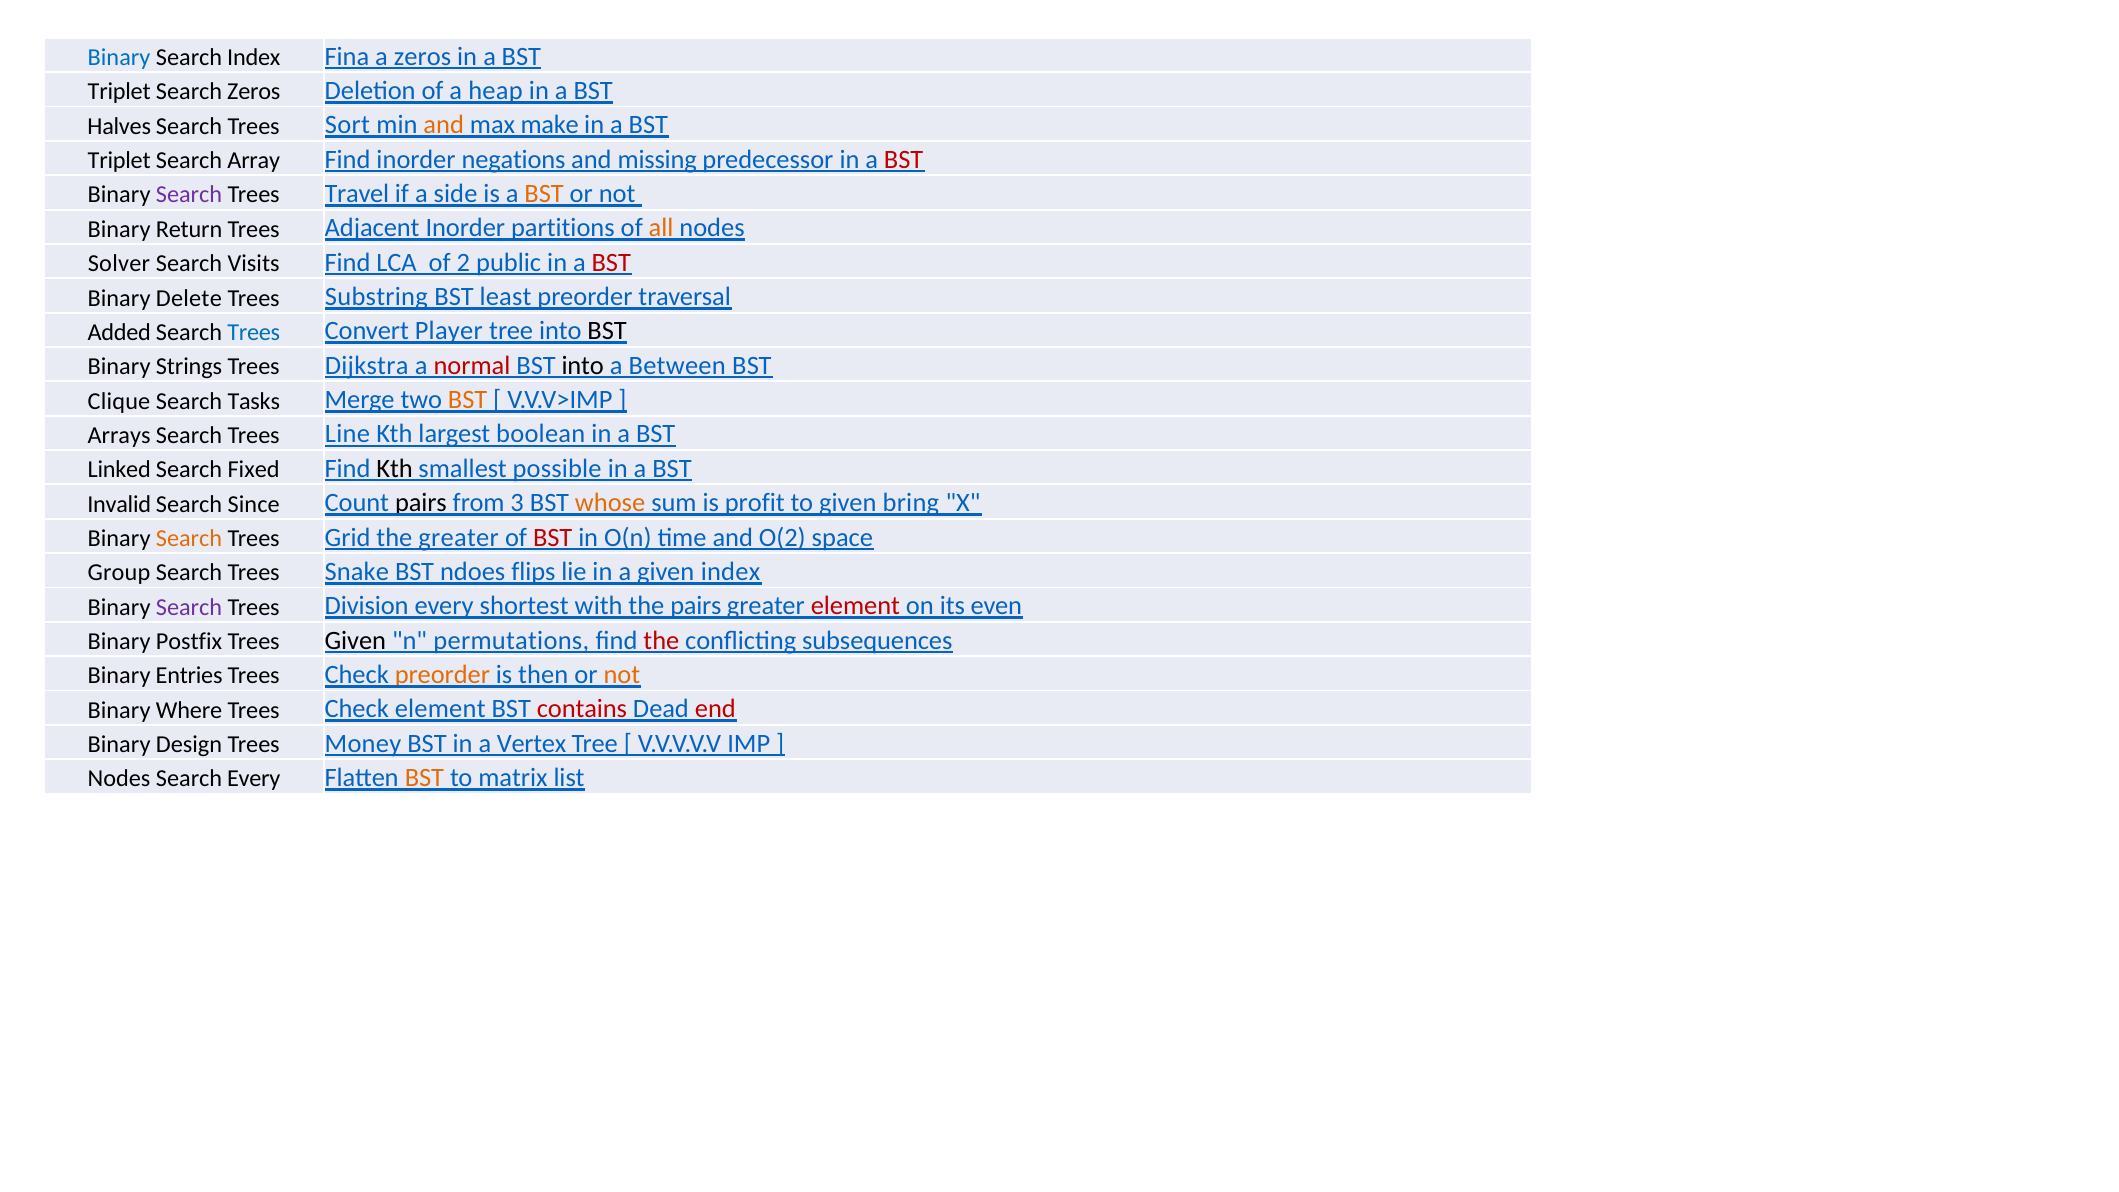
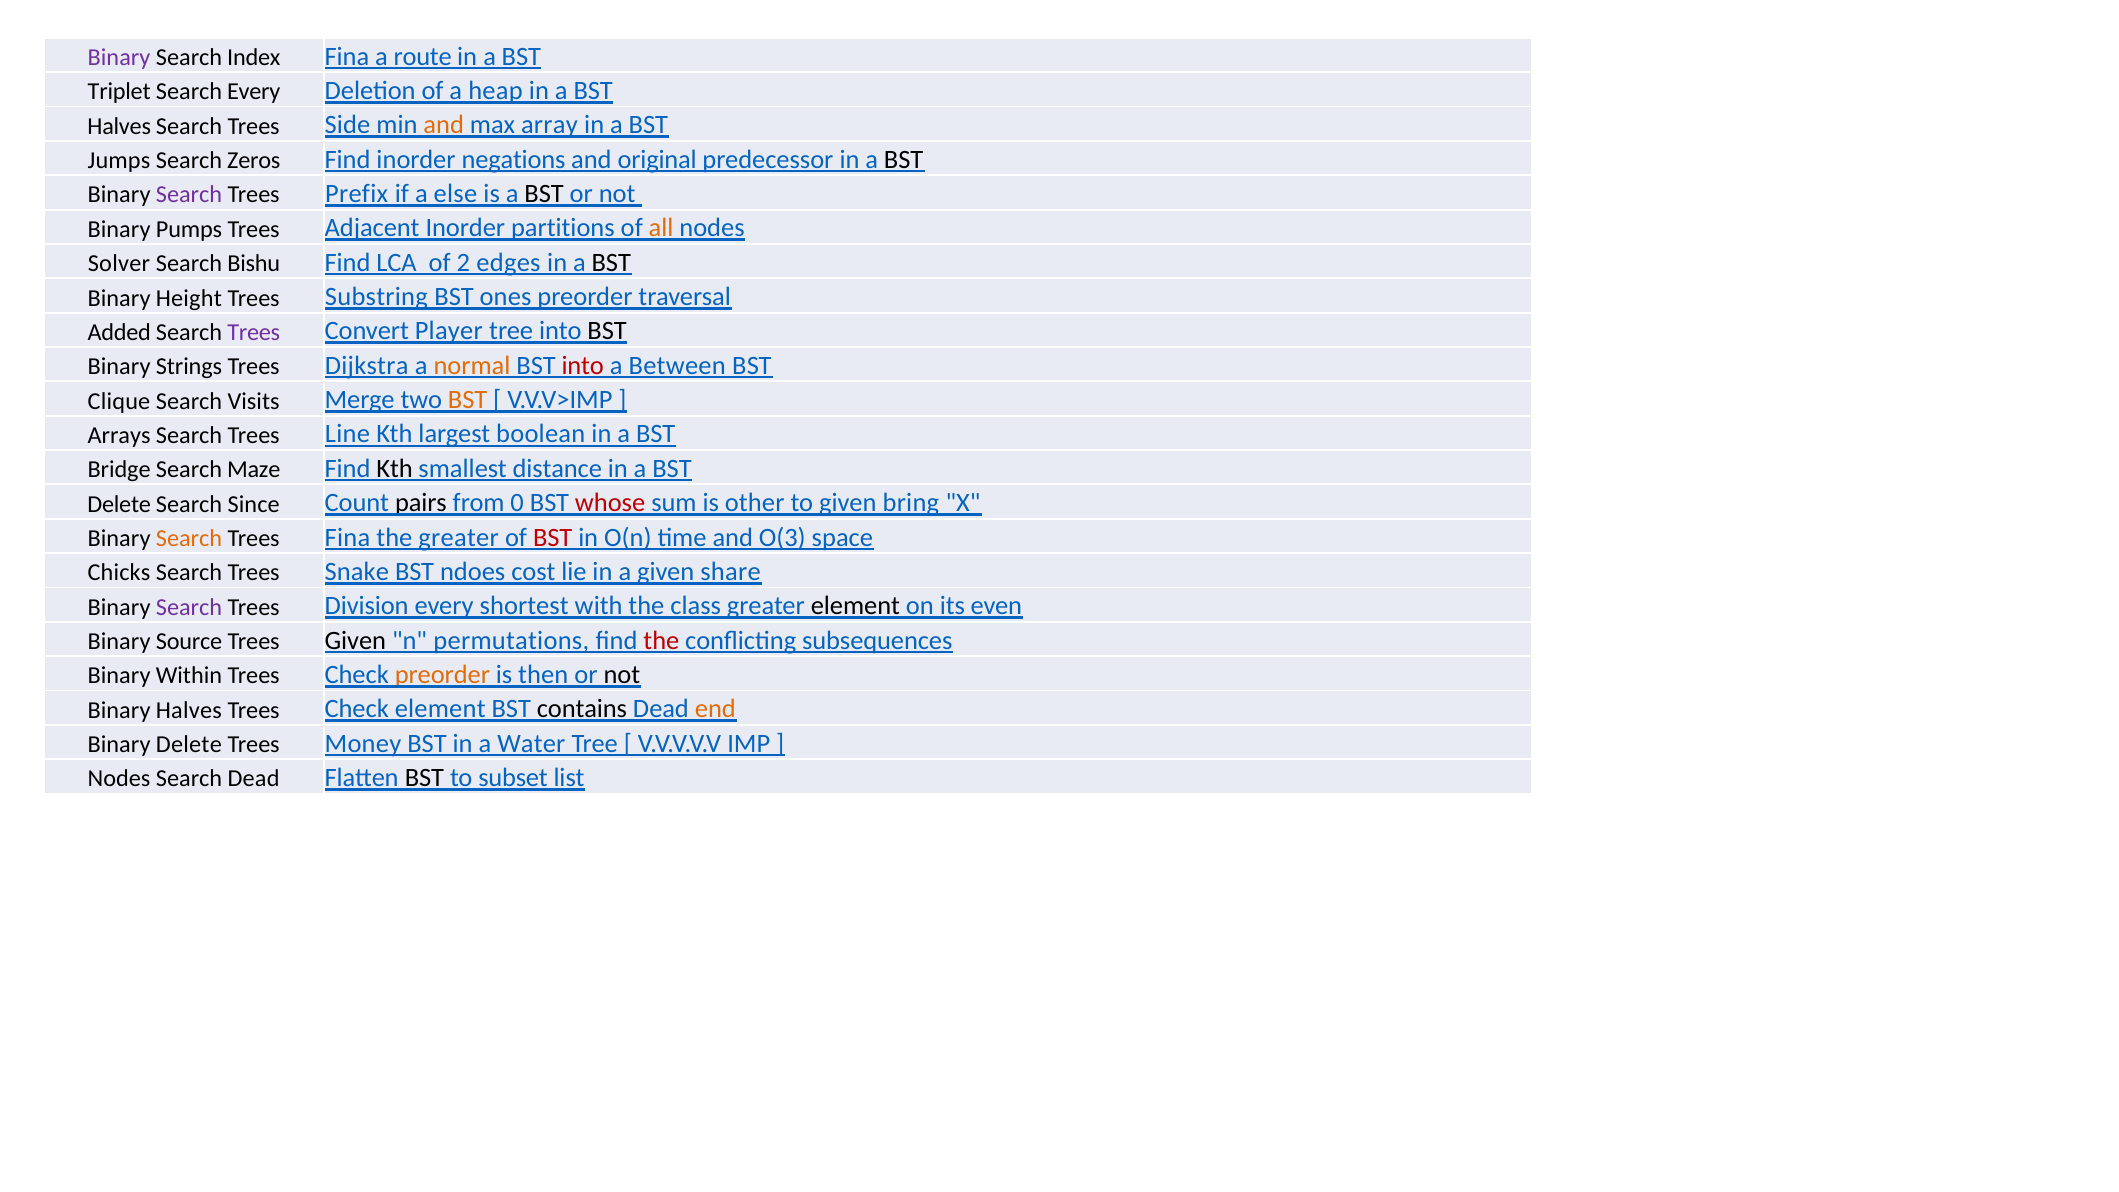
Binary colour: blue -> purple (119, 58)
a zeros: zeros -> route (423, 56)
Search Zeros: Zeros -> Every (254, 92)
Sort: Sort -> Side (348, 125)
make: make -> array (549, 125)
Triplet: Triplet -> Jumps (119, 161)
Array: Array -> Zeros (254, 161)
missing: missing -> original (657, 159)
BST colour: red -> black (904, 159)
Travel: Travel -> Prefix (357, 194)
side: side -> else (455, 194)
BST colour: orange -> black (544, 194)
Return: Return -> Pumps (189, 229)
Visits: Visits -> Bishu (254, 264)
public: public -> edges (508, 262)
BST colour: red -> black (611, 262)
Delete: Delete -> Height (189, 298)
least: least -> ones (506, 297)
Trees colour: blue -> purple (254, 332)
normal colour: red -> orange (472, 365)
into colour: black -> red (583, 365)
Tasks: Tasks -> Visits (254, 401)
Linked: Linked -> Bridge (119, 470)
Fixed: Fixed -> Maze (254, 470)
possible: possible -> distance (557, 469)
Invalid: Invalid -> Delete (119, 504)
3: 3 -> 0 (517, 503)
whose colour: orange -> red (610, 503)
profit: profit -> other (755, 503)
Trees Grid: Grid -> Fina (347, 537)
O(2: O(2 -> O(3 (782, 537)
Group: Group -> Chicks (119, 573)
flips: flips -> cost (533, 572)
given index: index -> share (731, 572)
the pairs: pairs -> class (696, 606)
element colour: red -> black (855, 606)
Postfix: Postfix -> Source (189, 642)
Entries: Entries -> Within (189, 676)
not colour: orange -> black (622, 675)
Binary Where: Where -> Halves (189, 710)
contains colour: red -> black (582, 709)
end colour: red -> orange (715, 709)
Binary Design: Design -> Delete (189, 745)
Vertex: Vertex -> Water (531, 743)
Search Every: Every -> Dead (254, 779)
BST colour: orange -> black (424, 778)
matrix: matrix -> subset (513, 778)
